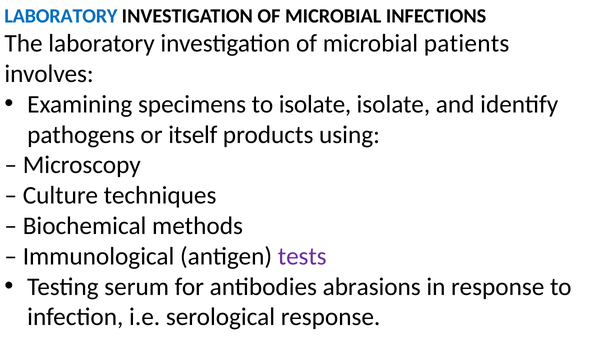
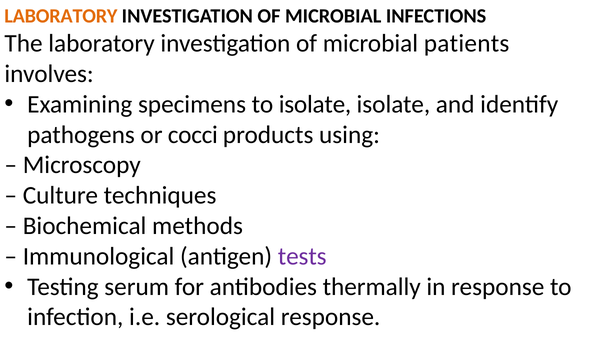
LABORATORY colour: blue -> orange (61, 16)
itself: itself -> cocci (193, 135)
abrasions: abrasions -> thermally (372, 286)
